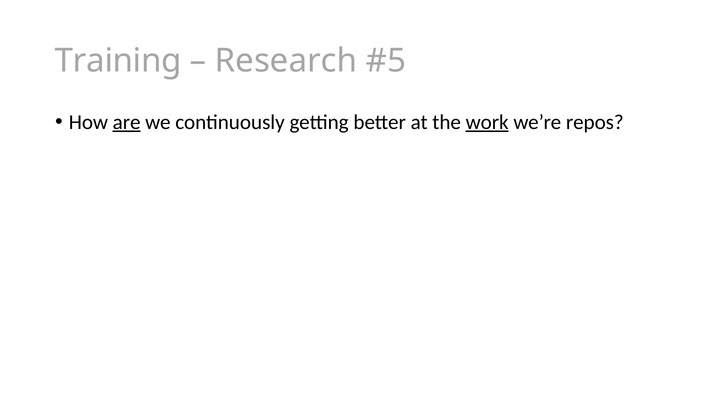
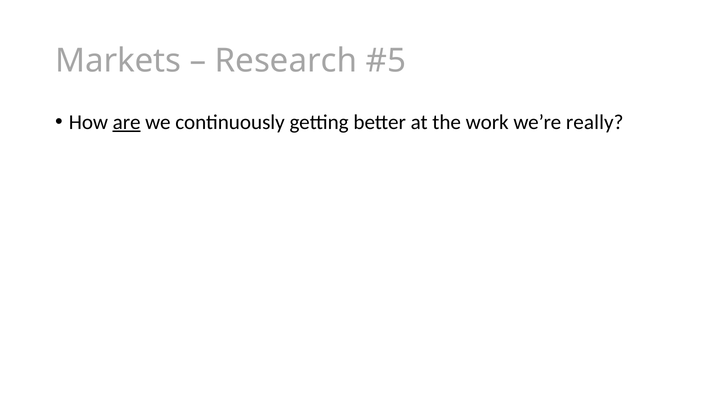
Training: Training -> Markets (118, 61)
work underline: present -> none (487, 122)
repos: repos -> really (595, 122)
